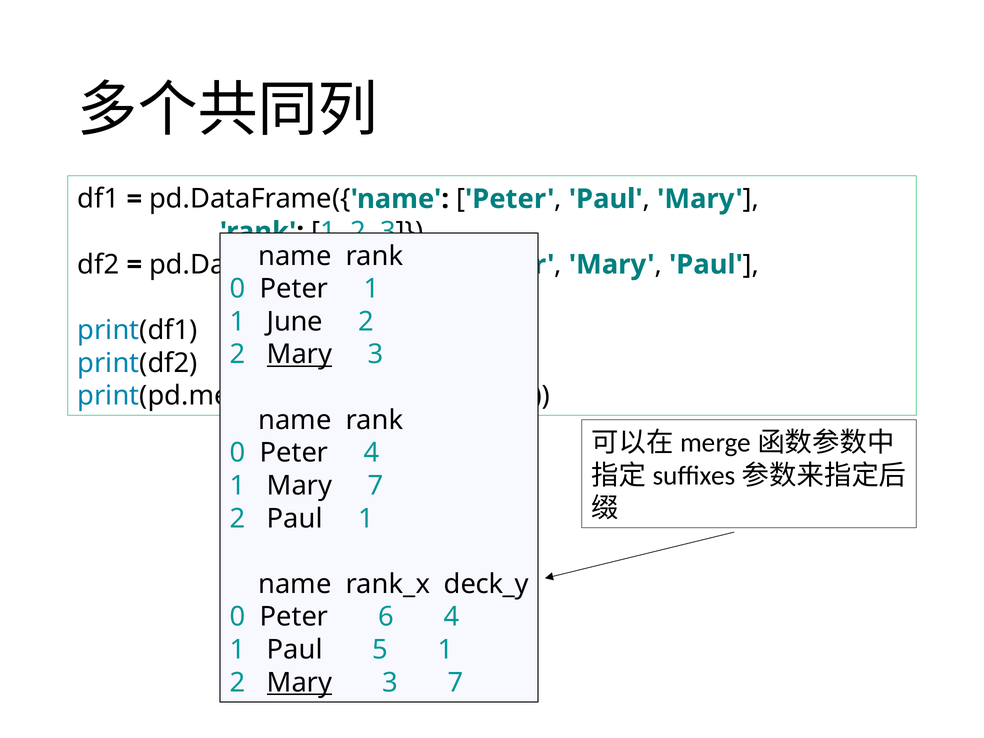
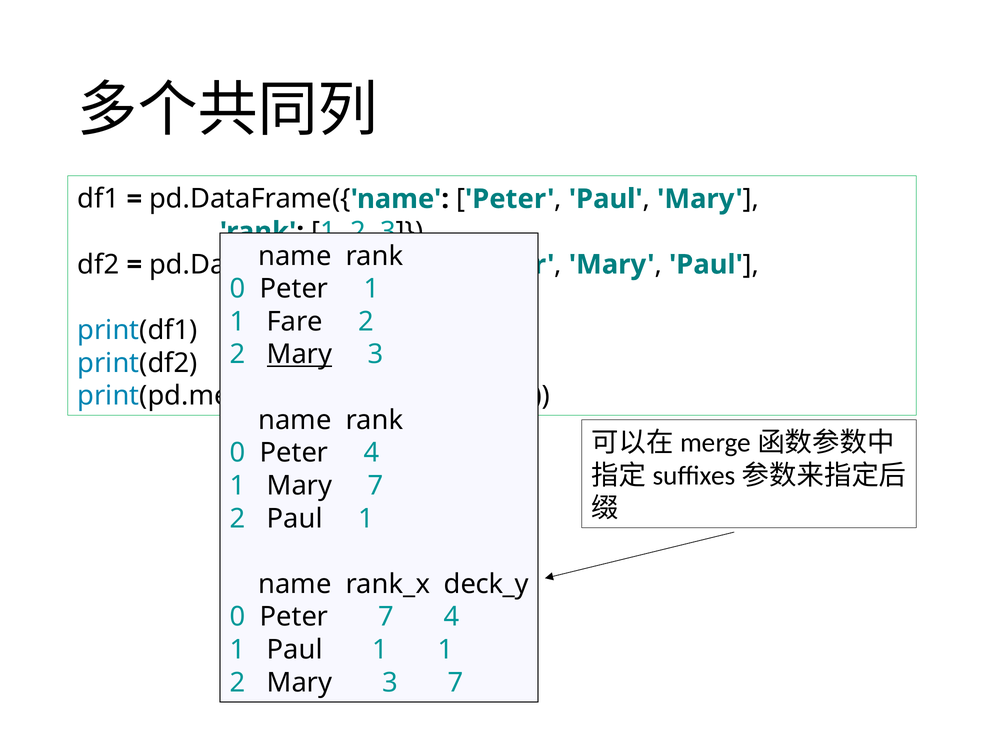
June: June -> Fare (295, 322)
Peter 6: 6 -> 7 (386, 617)
1 Paul 5: 5 -> 1 (380, 650)
Mary underline: present -> none (300, 683)
